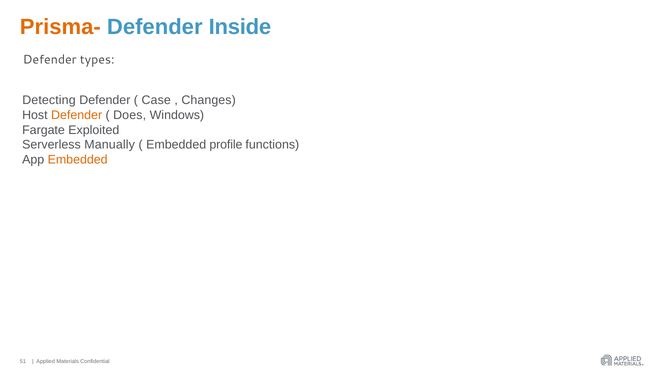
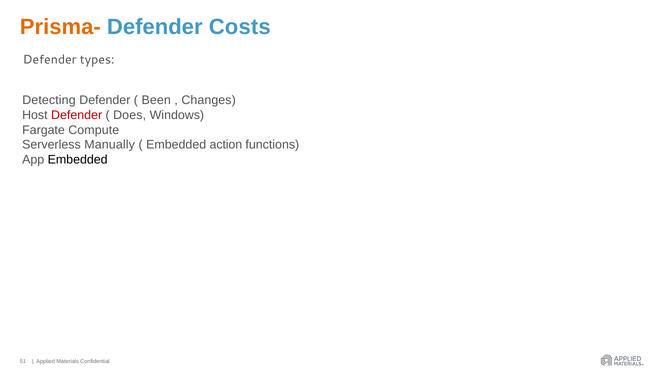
Inside: Inside -> Costs (240, 27)
Case: Case -> Been (156, 100)
Defender colour: orange -> red (77, 115)
Exploited: Exploited -> Compute (94, 130)
profile: profile -> action (226, 145)
Embedded colour: orange -> black (78, 160)
